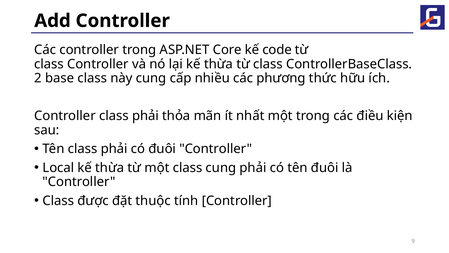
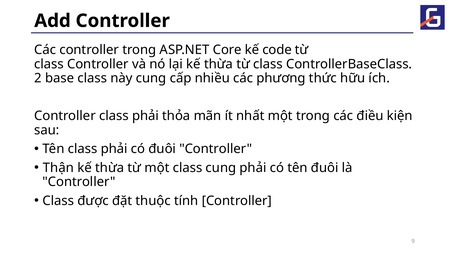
Local: Local -> Thận (58, 167)
